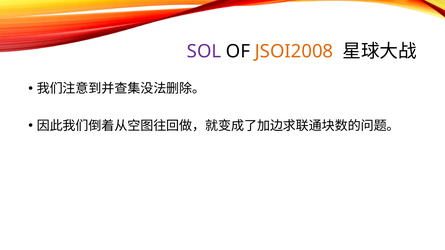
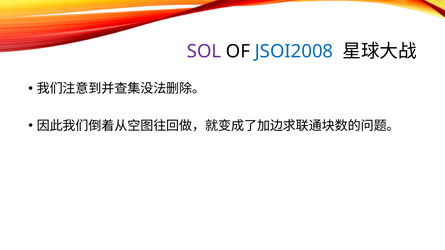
JSOI2008 colour: orange -> blue (294, 51)
